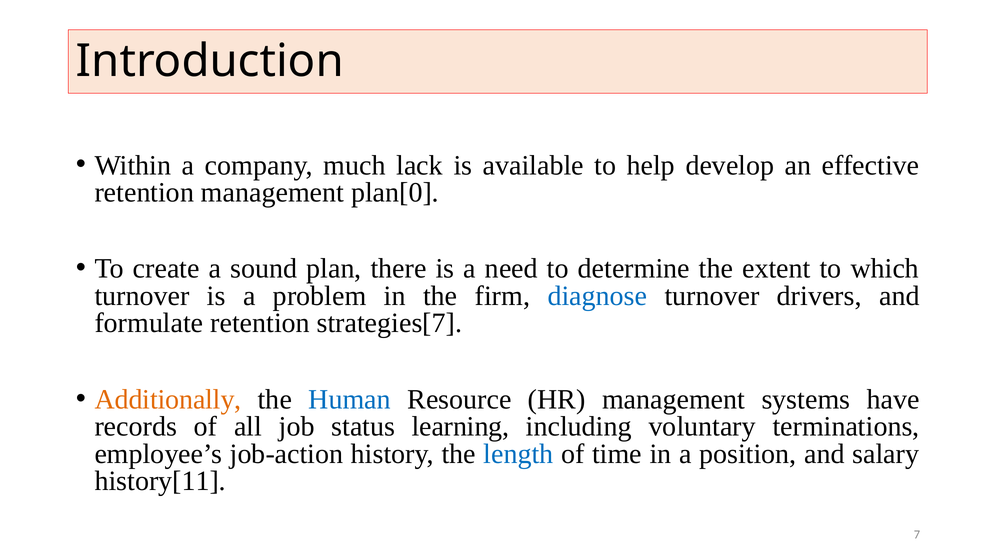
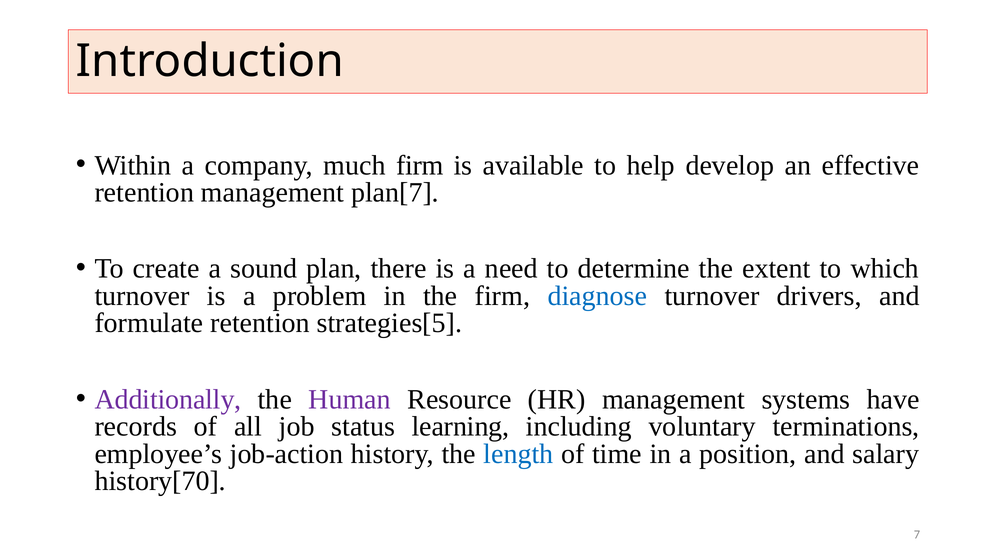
much lack: lack -> firm (420, 165)
plan[0: plan[0 -> plan[7 (395, 193)
strategies[7: strategies[7 -> strategies[5 (389, 323)
Additionally colour: orange -> purple (168, 400)
Human colour: blue -> purple (350, 400)
history[11: history[11 -> history[70 (160, 481)
